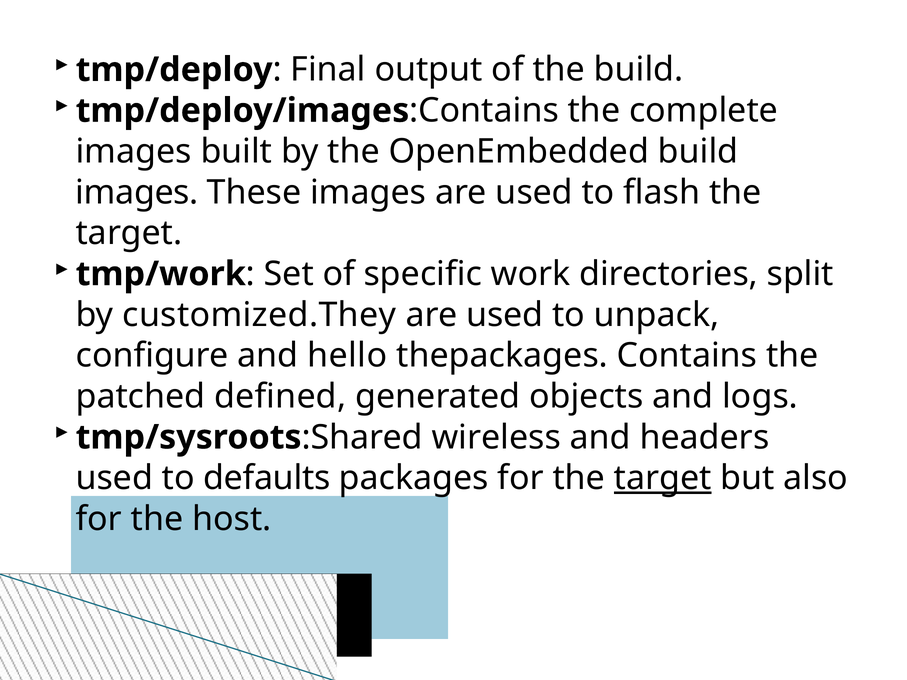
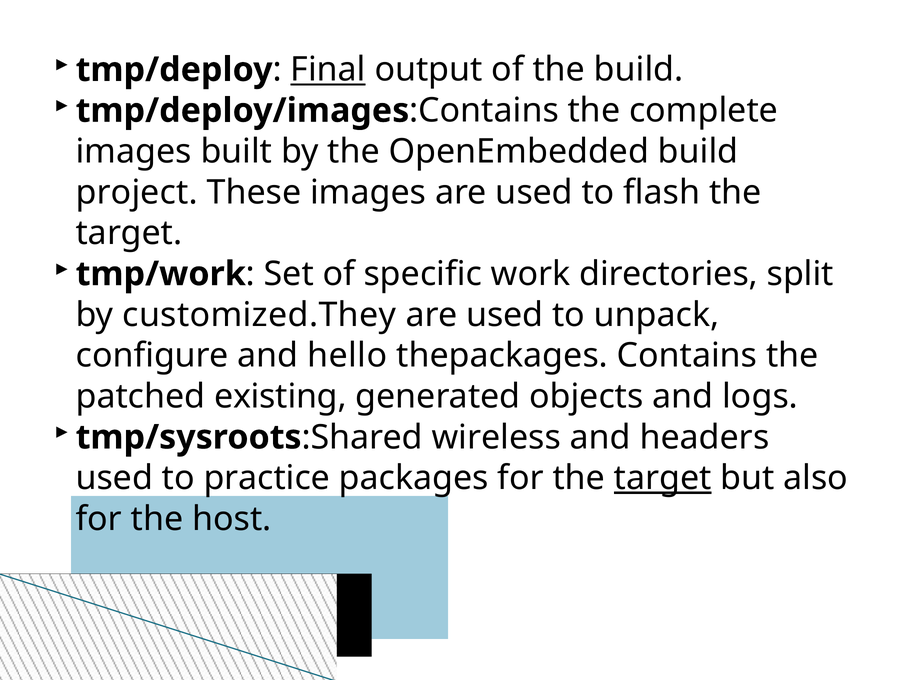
Final underline: none -> present (328, 70)
images: images -> project (137, 192)
defined: defined -> existing (280, 397)
defaults: defaults -> practice (267, 478)
